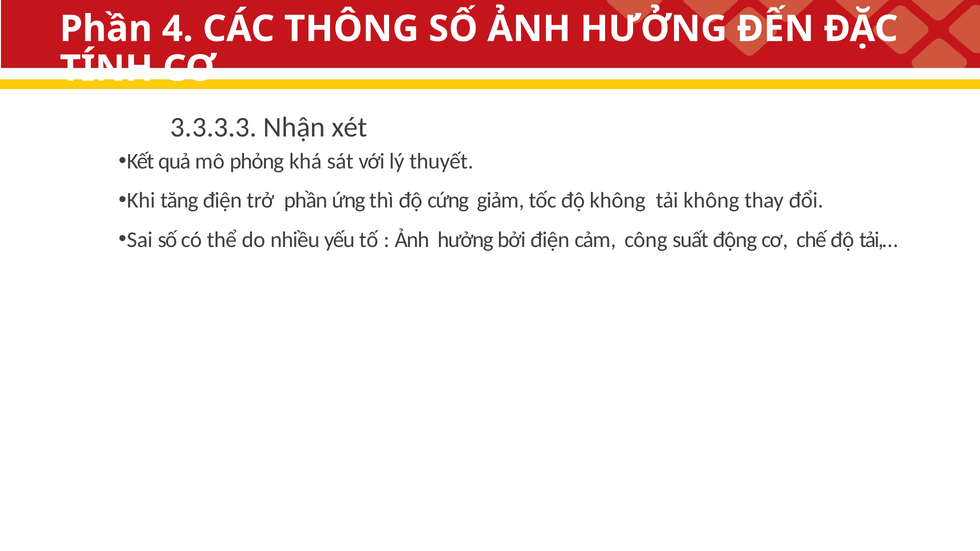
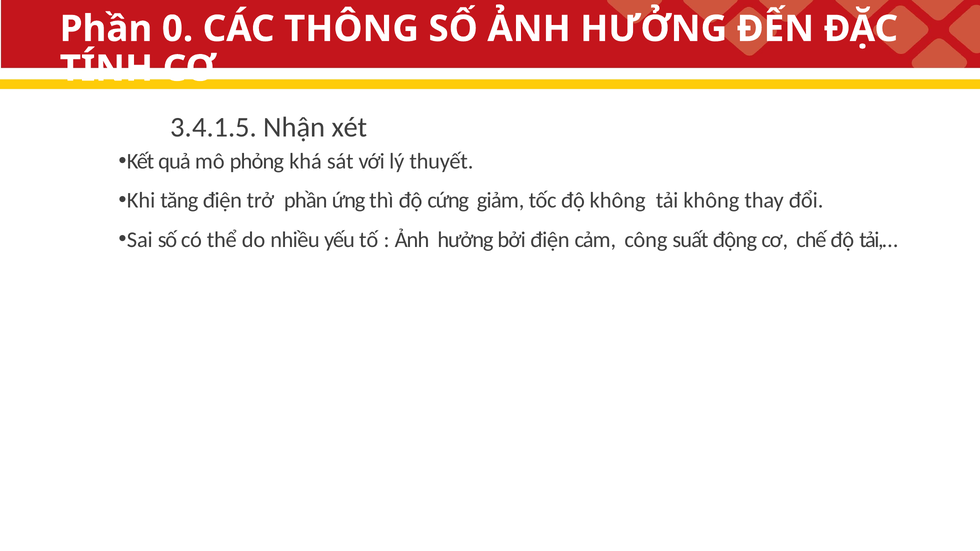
4: 4 -> 0 (178, 29)
3.3.3.3: 3.3.3.3 -> 3.4.1.5 (214, 127)
